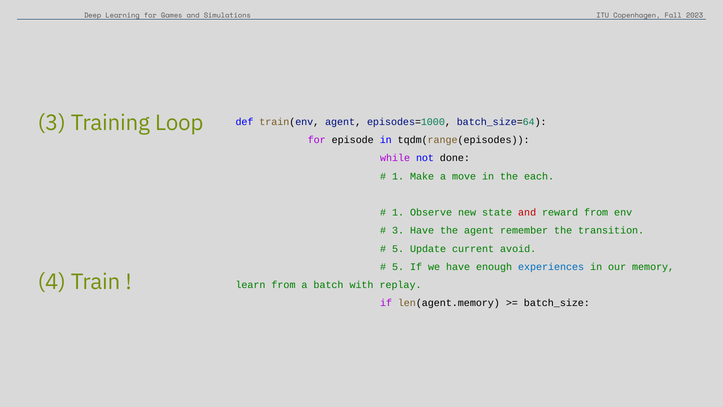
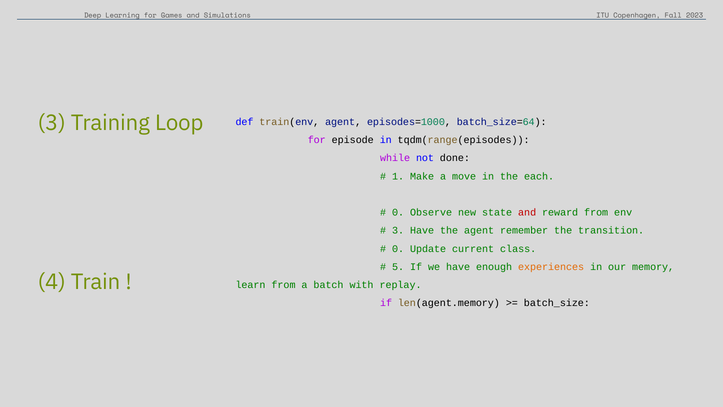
1: 1 -> 0 (398, 212)
5: 5 -> 0 (398, 249)
avoid: avoid -> class (518, 249)
experiences colour: blue -> orange (551, 267)
